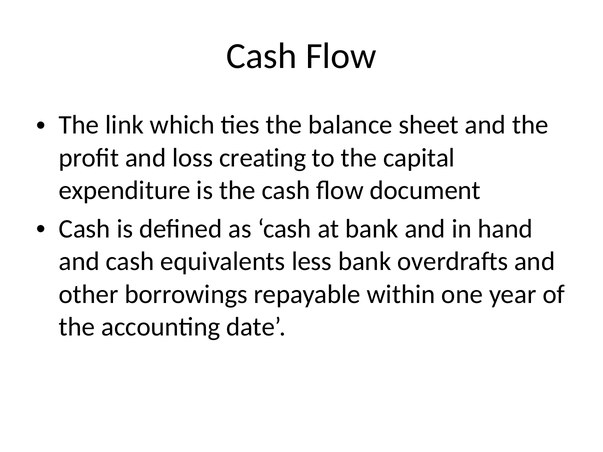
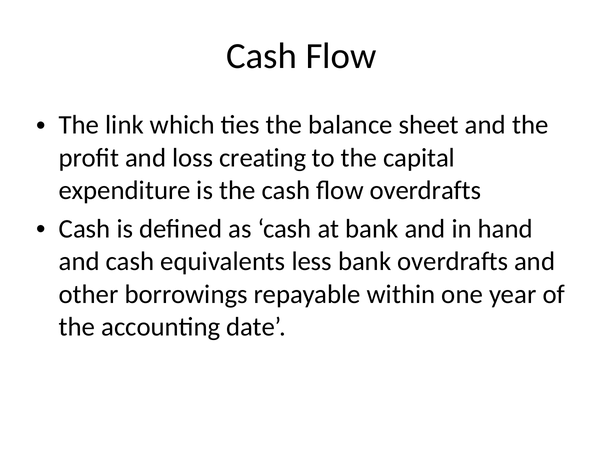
flow document: document -> overdrafts (425, 191)
